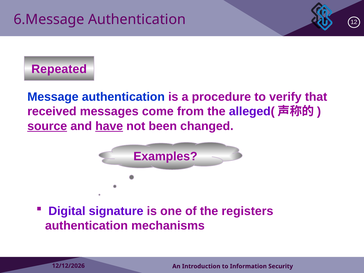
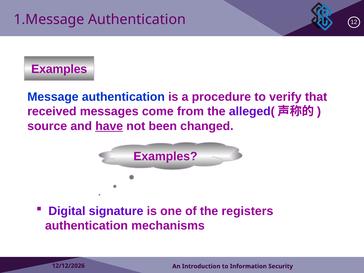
6.Message: 6.Message -> 1.Message (49, 19)
Repeated: Repeated -> Examples (59, 69)
source underline: present -> none (47, 126)
